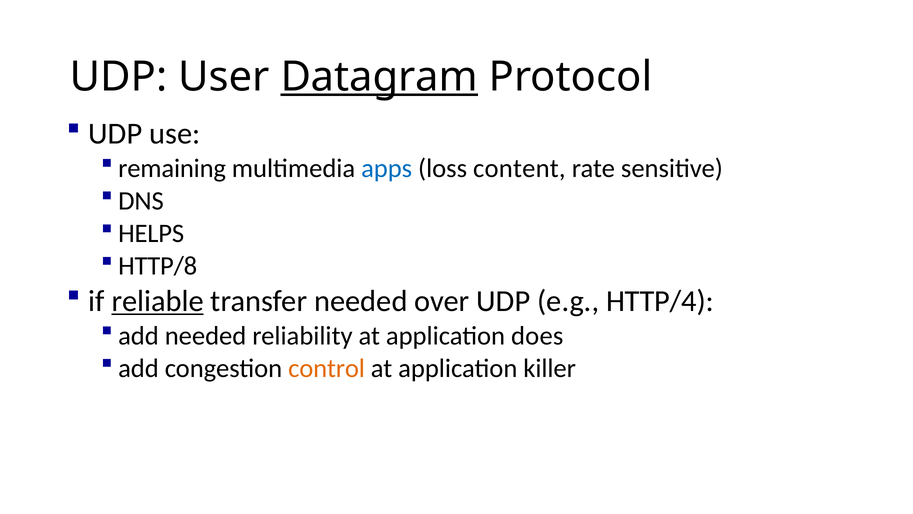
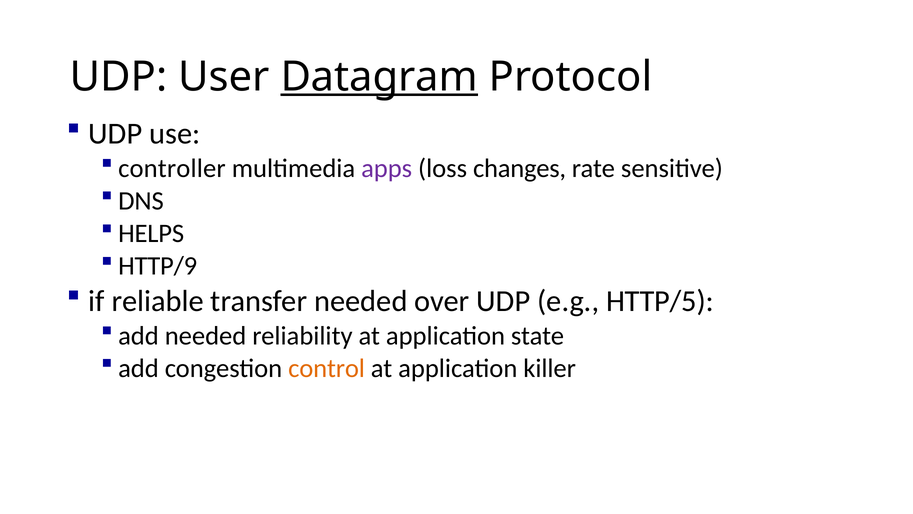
remaining: remaining -> controller (172, 168)
apps colour: blue -> purple (387, 168)
content: content -> changes (520, 168)
HTTP/8: HTTP/8 -> HTTP/9 (158, 266)
reliable underline: present -> none (158, 301)
HTTP/4: HTTP/4 -> HTTP/5 (660, 301)
does: does -> state (537, 335)
